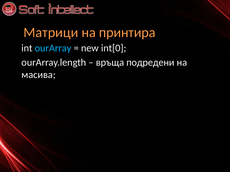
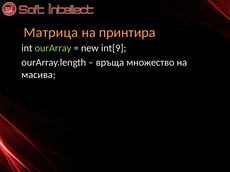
Матрици: Матрици -> Матрица (51, 33)
ourArray colour: light blue -> light green (53, 48)
int[0: int[0 -> int[9 (114, 48)
подредени: подредени -> множество (150, 63)
